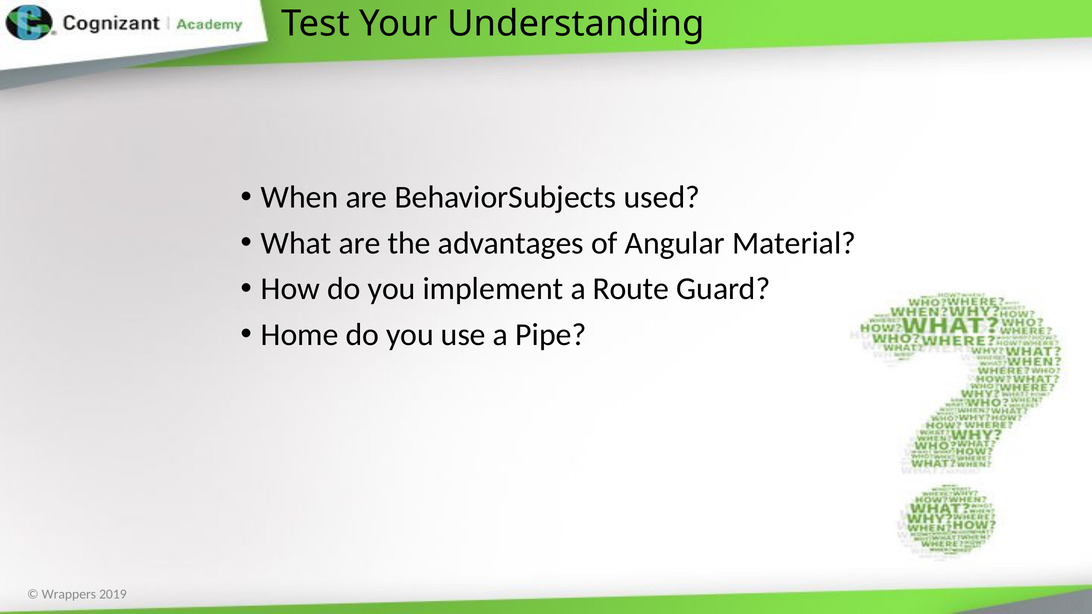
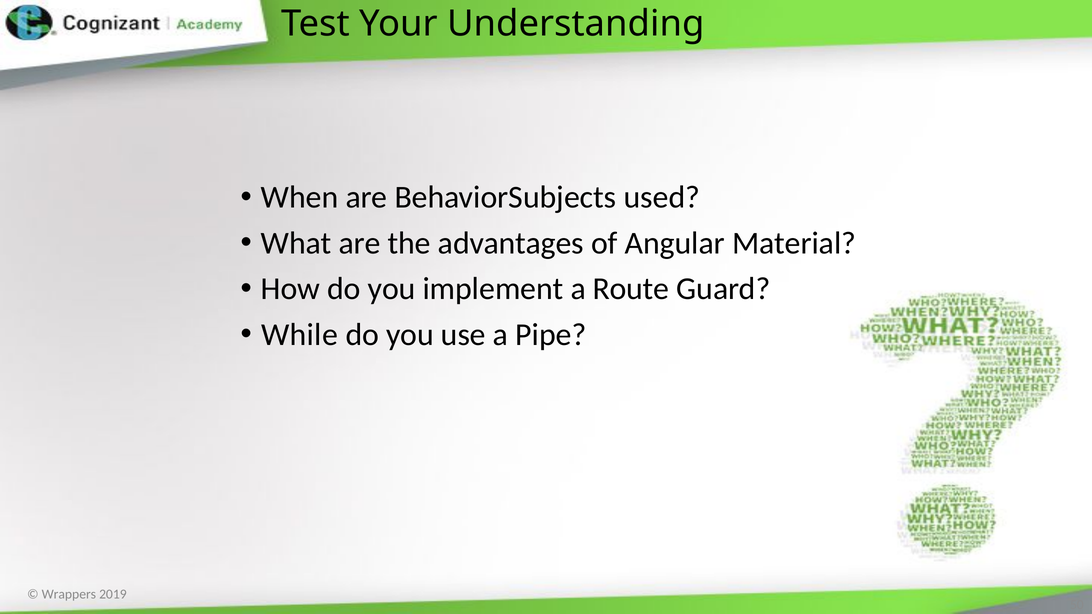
Home: Home -> While (300, 335)
